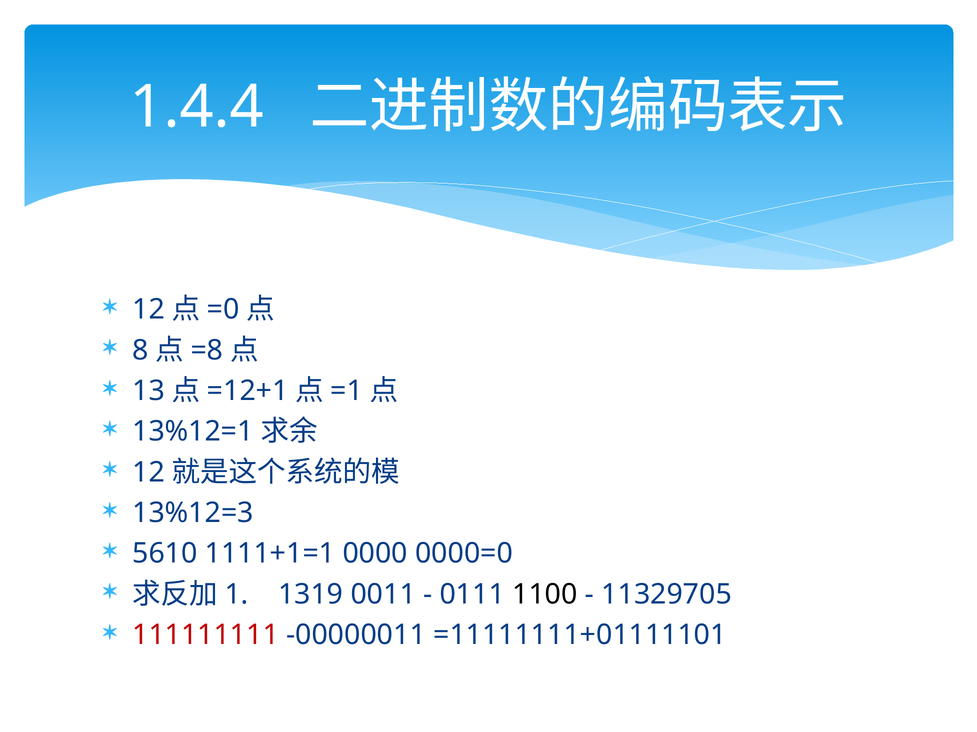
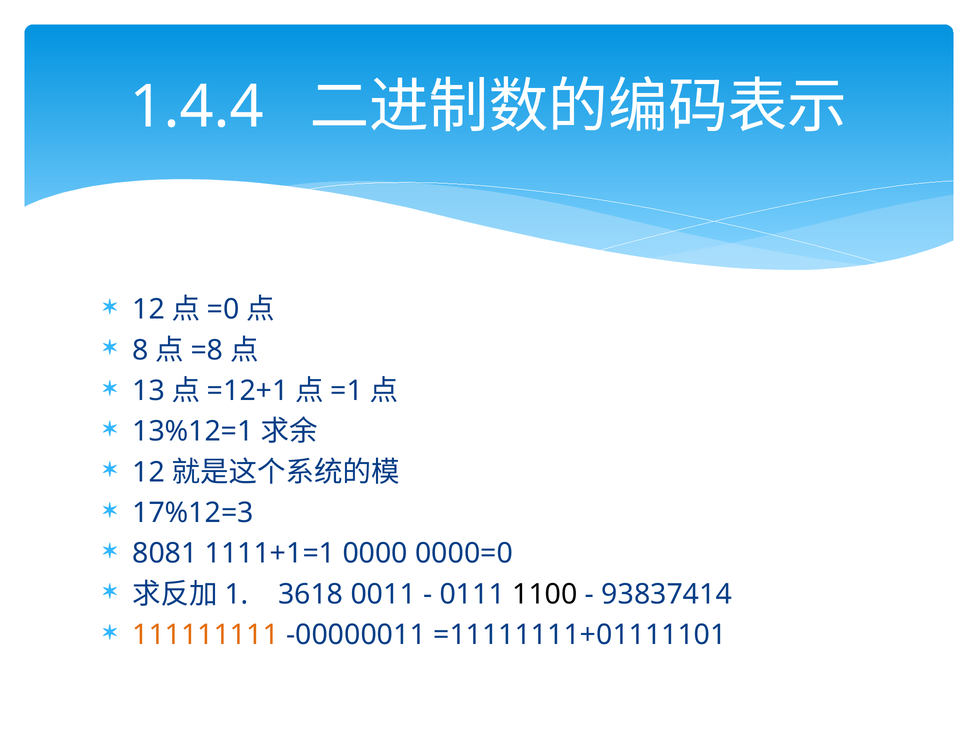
13%12=3: 13%12=3 -> 17%12=3 (193, 513)
5610: 5610 -> 8081 (165, 554)
1319: 1319 -> 3618 (311, 595)
11329705: 11329705 -> 93837414 (667, 595)
111111111 colour: red -> orange (206, 635)
